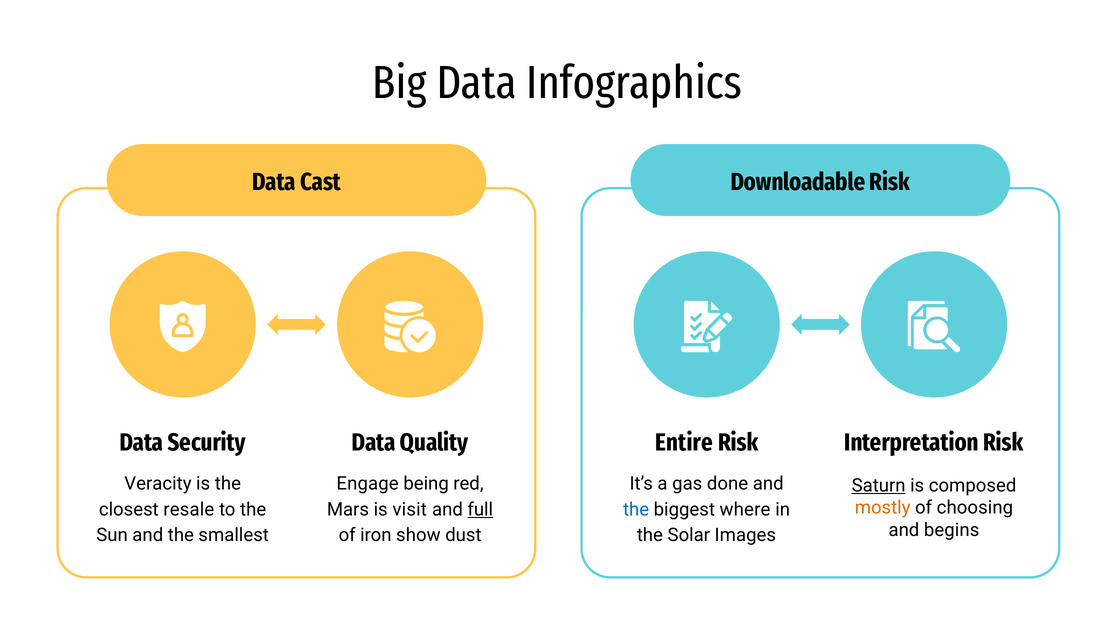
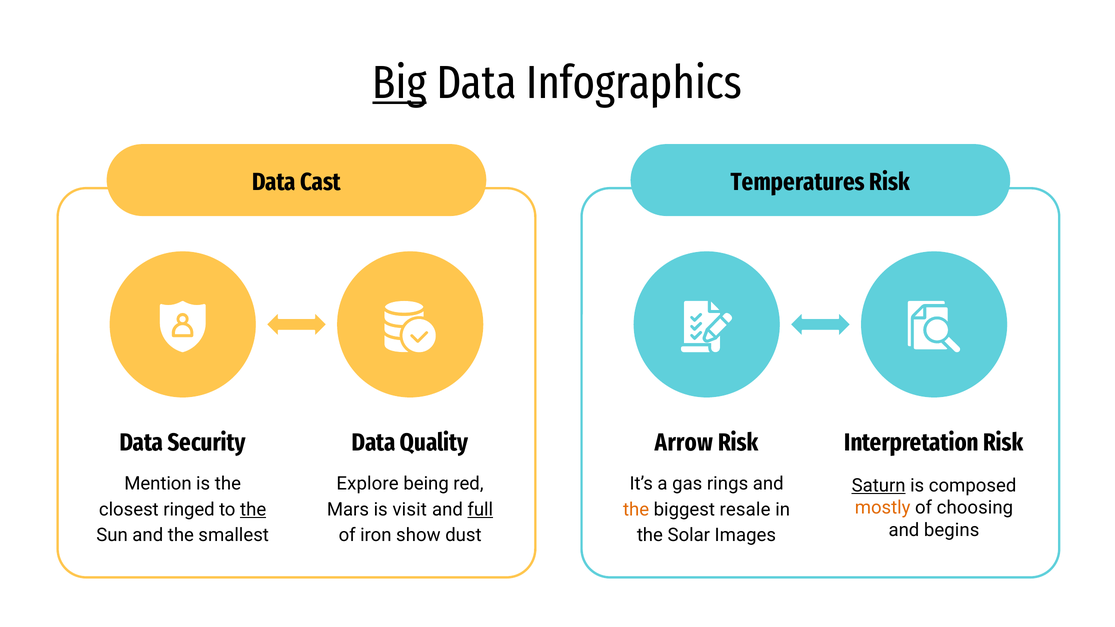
Big underline: none -> present (400, 83)
Downloadable: Downloadable -> Temperatures (798, 182)
Entire: Entire -> Arrow (684, 443)
Veracity: Veracity -> Mention (158, 484)
Engage: Engage -> Explore (368, 484)
done: done -> rings (728, 484)
resale: resale -> ringed (189, 510)
the underline: none -> present (253, 510)
the colour: blue -> orange (636, 510)
where: where -> resale (745, 510)
